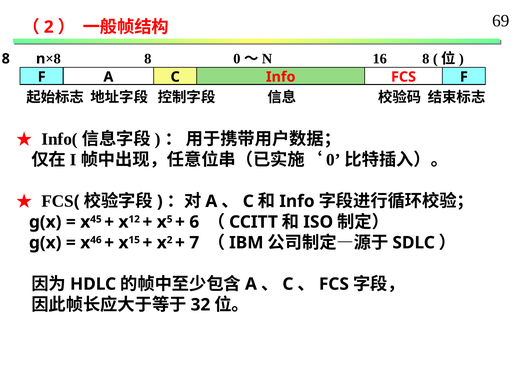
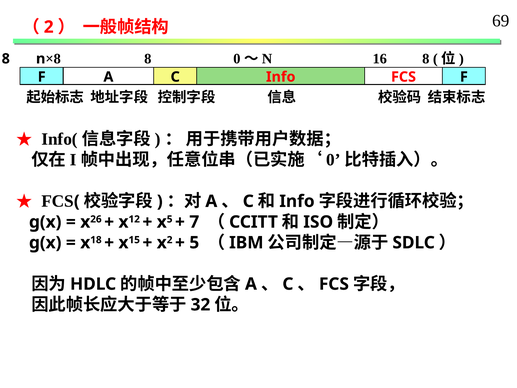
45: 45 -> 26 (96, 219)
6: 6 -> 7 (194, 222)
46: 46 -> 18 (96, 240)
7: 7 -> 5 (194, 243)
